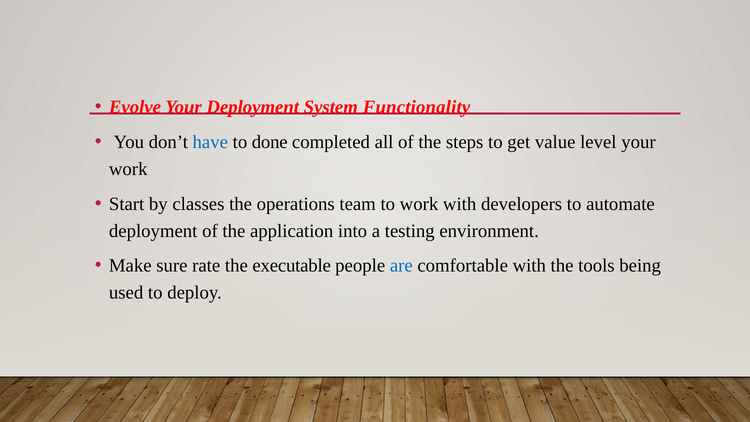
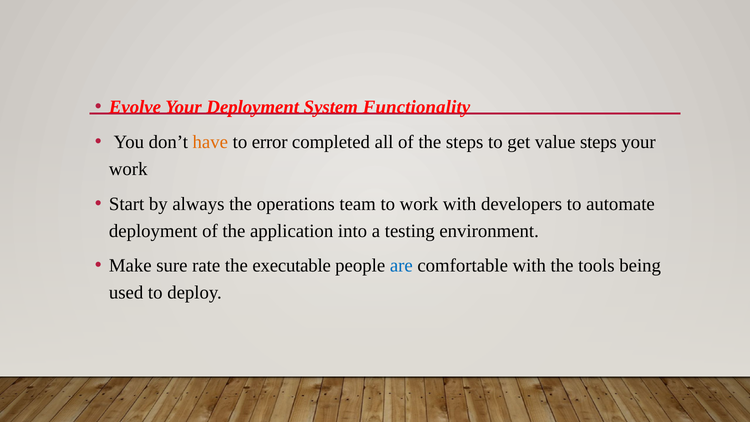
have colour: blue -> orange (210, 142)
done: done -> error (270, 142)
value level: level -> steps (598, 142)
classes: classes -> always (198, 204)
